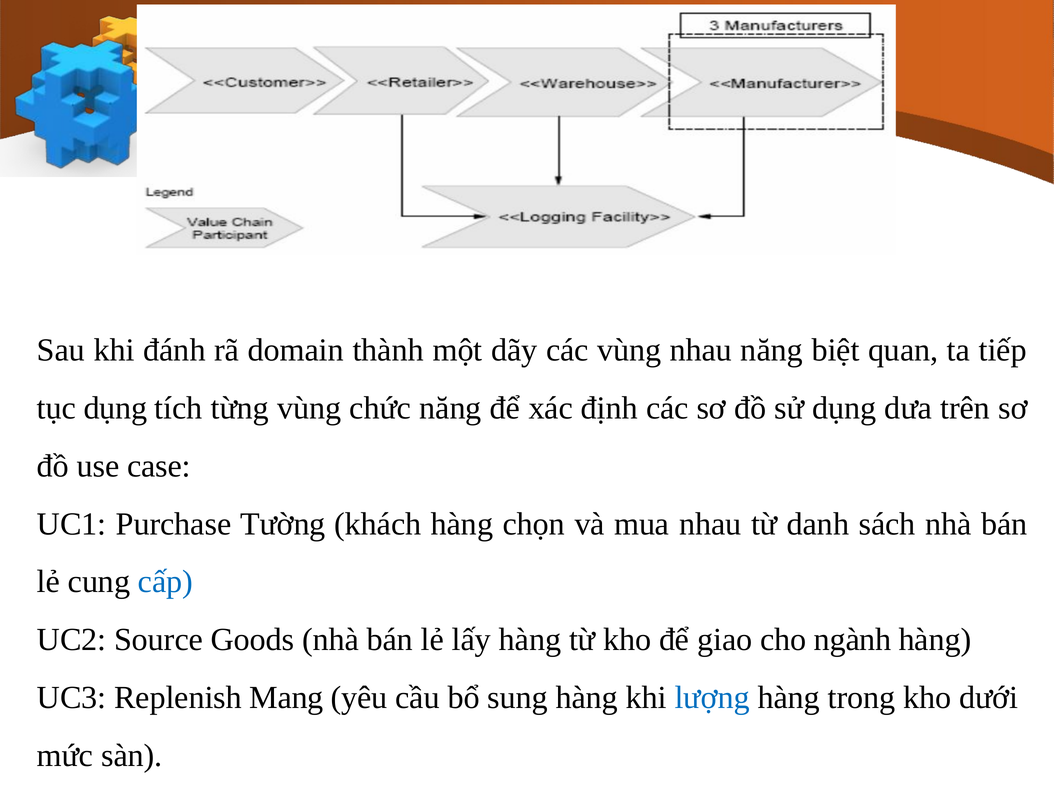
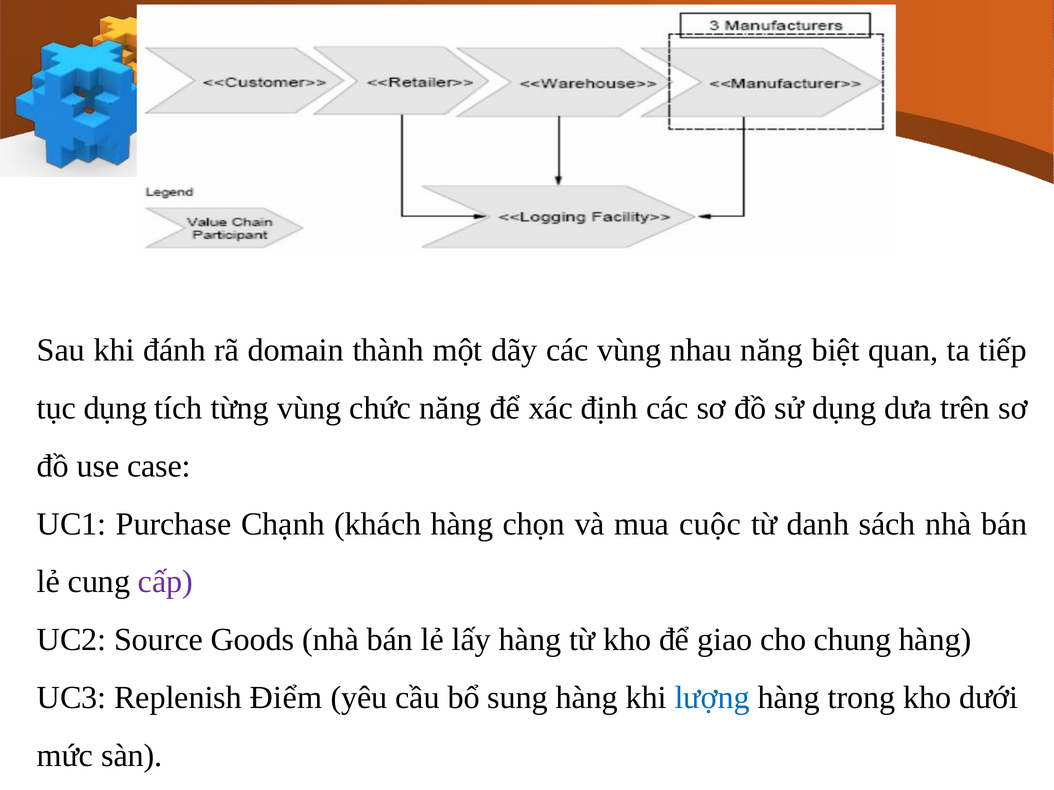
Tường: Tường -> Chạnh (283, 524)
mua nhau: nhau -> cuộc (710, 524)
cấp colour: blue -> purple (165, 582)
ngành: ngành -> chung (853, 640)
Mang: Mang -> Điểm (286, 698)
